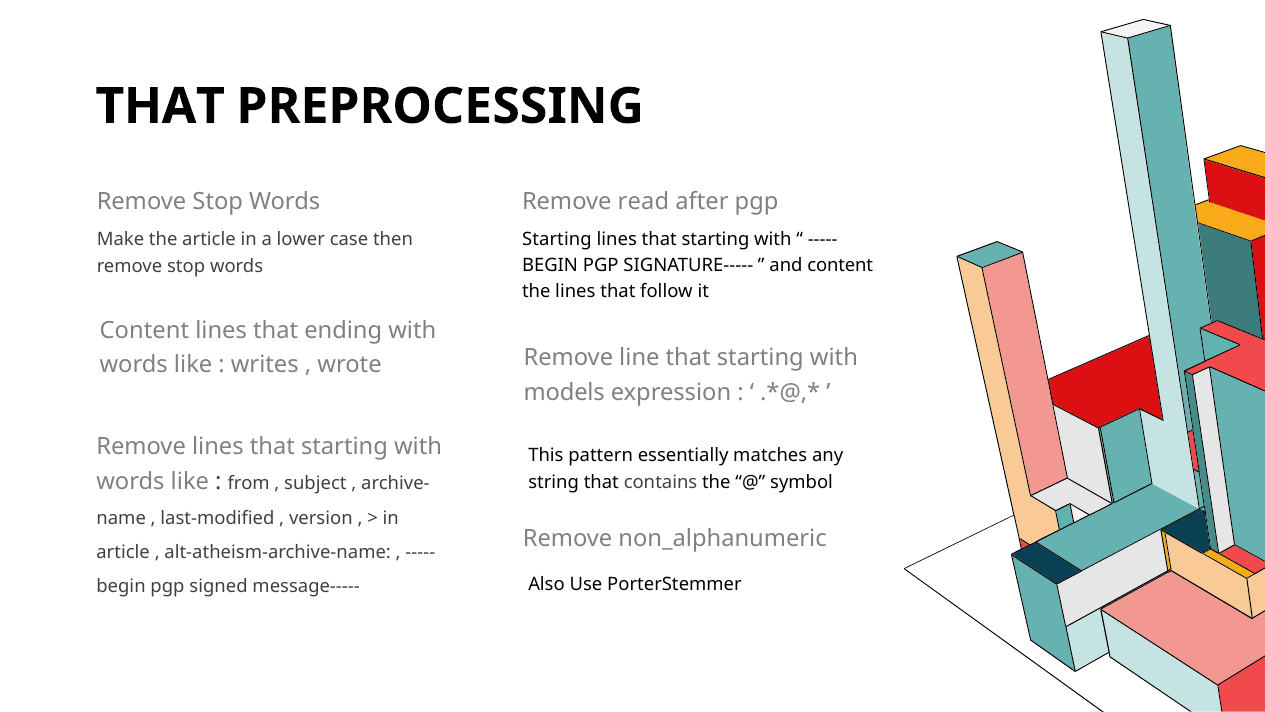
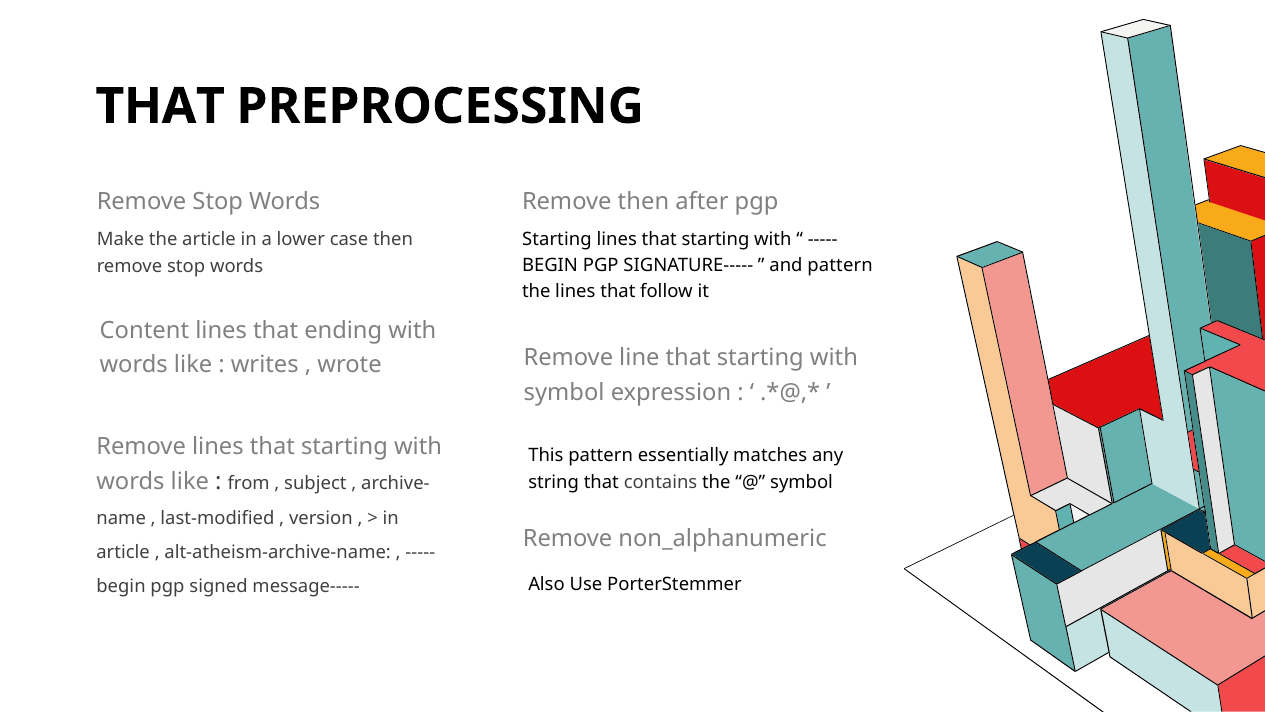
Remove read: read -> then (643, 202)
and content: content -> pattern (840, 265)
models: models -> symbol (564, 392)
